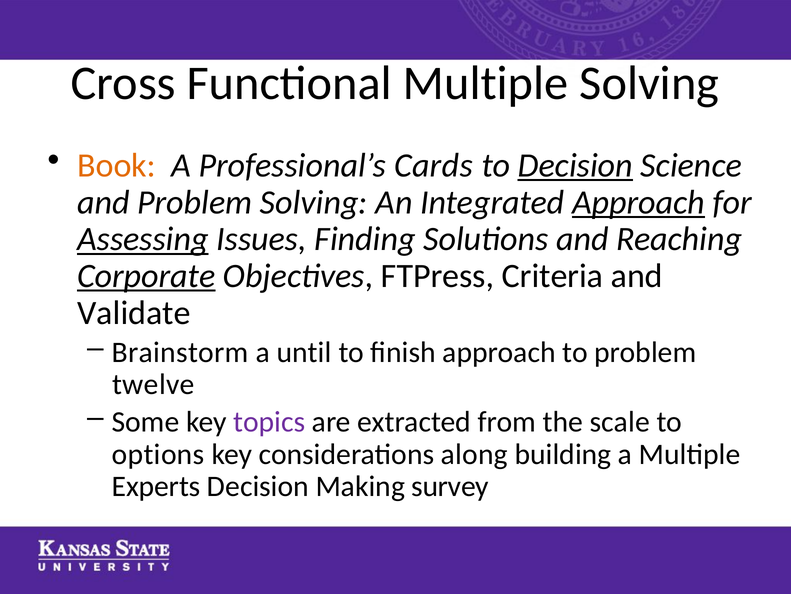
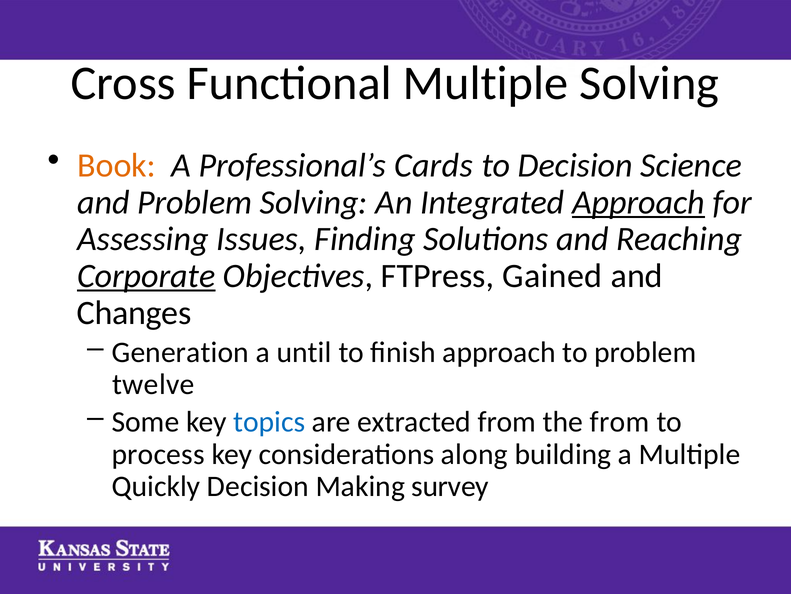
Decision underline: present -> none (575, 165)
Assessing underline: present -> none (143, 239)
Criteria: Criteria -> Gained (552, 276)
Validate: Validate -> Changes (134, 312)
Brainstorm: Brainstorm -> Generation (180, 352)
topics colour: purple -> blue (269, 422)
the scale: scale -> from (620, 422)
options: options -> process (158, 454)
Experts: Experts -> Quickly (156, 486)
